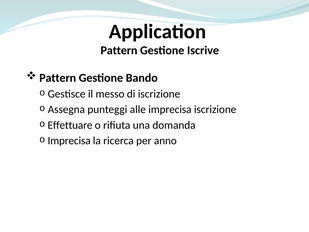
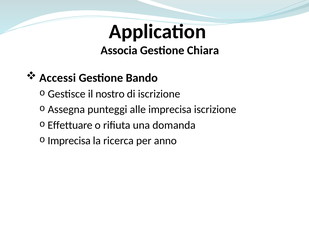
Pattern: Pattern -> Associa (119, 50)
Iscrive: Iscrive -> Chiara (203, 50)
Pattern: Pattern -> Accessi (58, 78)
messo: messo -> nostro (110, 94)
